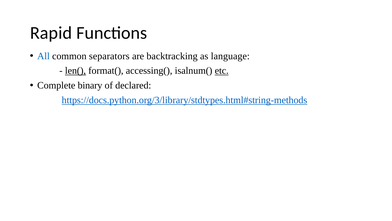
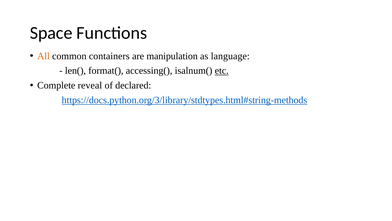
Rapid: Rapid -> Space (51, 33)
All colour: blue -> orange (43, 56)
separators: separators -> containers (109, 56)
backtracking: backtracking -> manipulation (172, 56)
len( underline: present -> none (75, 71)
binary: binary -> reveal (90, 85)
